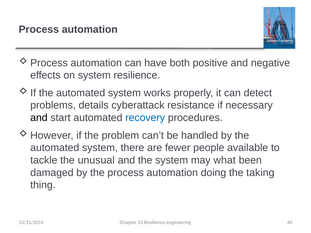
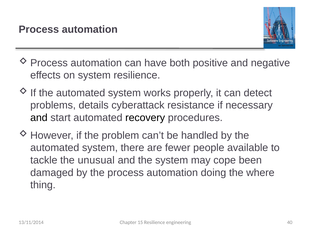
recovery colour: blue -> black (145, 118)
what: what -> cope (225, 160)
taking: taking -> where (260, 173)
